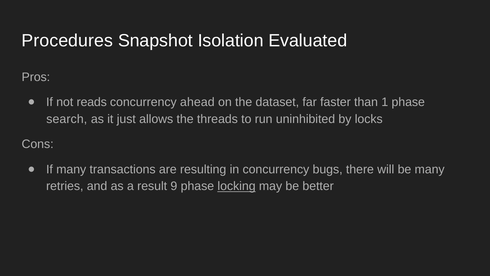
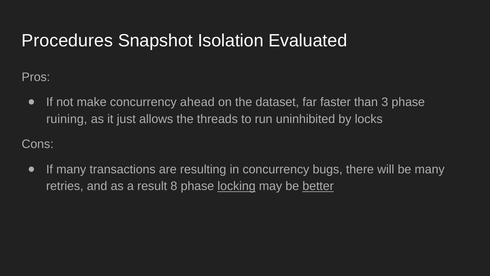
reads: reads -> make (92, 102)
1: 1 -> 3 (385, 102)
search: search -> ruining (67, 119)
9: 9 -> 8 (174, 186)
better underline: none -> present (318, 186)
